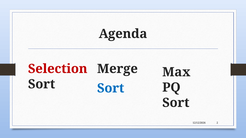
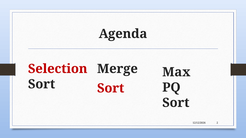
Sort colour: blue -> red (111, 88)
